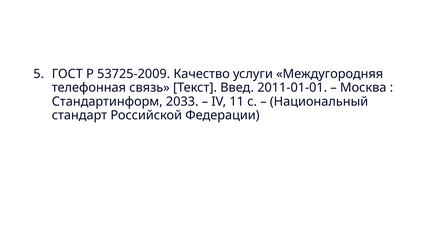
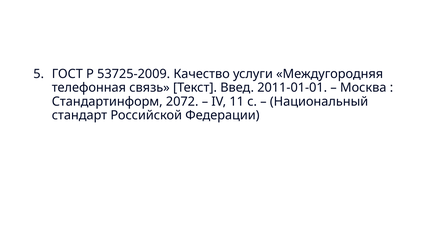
2033: 2033 -> 2072 (182, 101)
